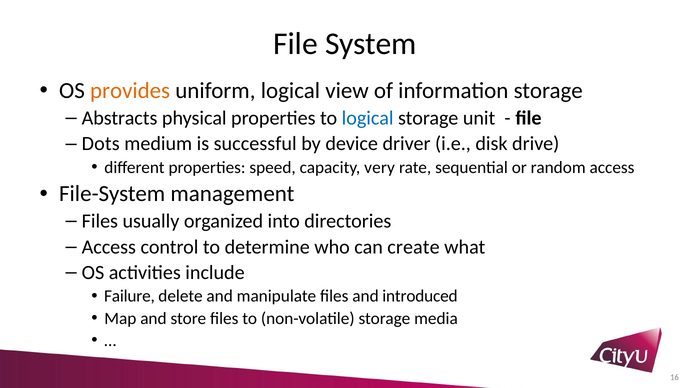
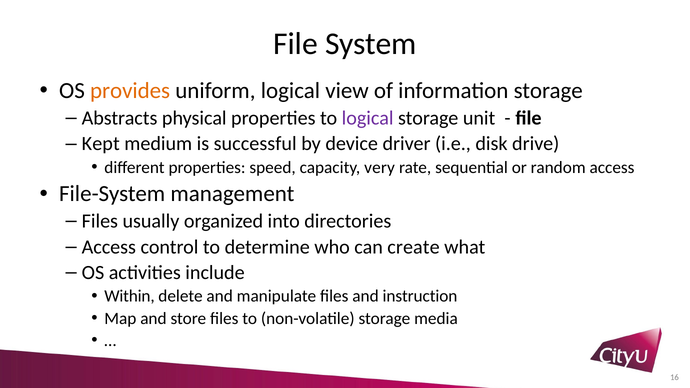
logical colour: blue -> purple (368, 118)
Dots: Dots -> Kept (101, 144)
Failure: Failure -> Within (129, 296)
introduced: introduced -> instruction (420, 296)
